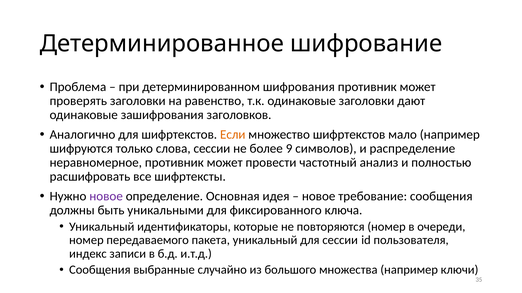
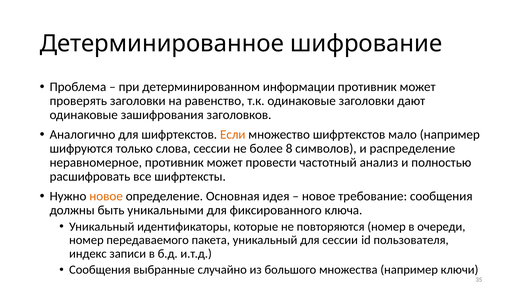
шифрования: шифрования -> информации (299, 87)
9: 9 -> 8 (289, 149)
новое colour: purple -> orange (106, 197)
